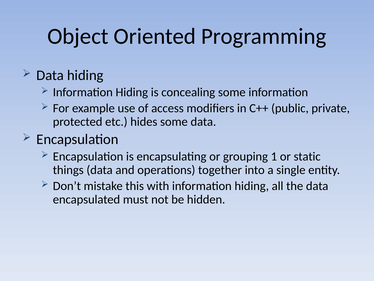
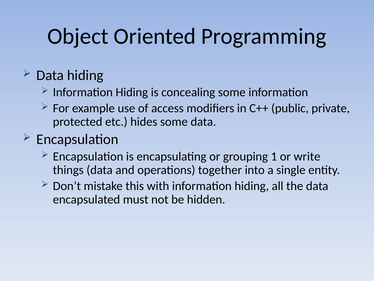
static: static -> write (307, 156)
